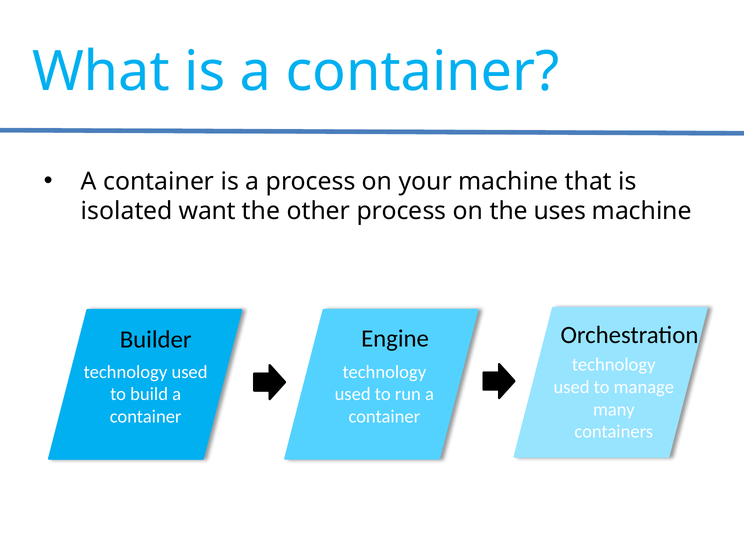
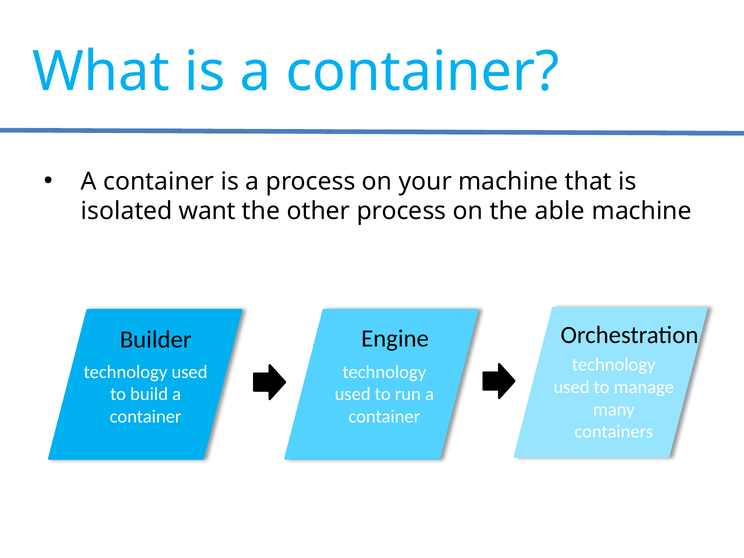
uses: uses -> able (560, 211)
